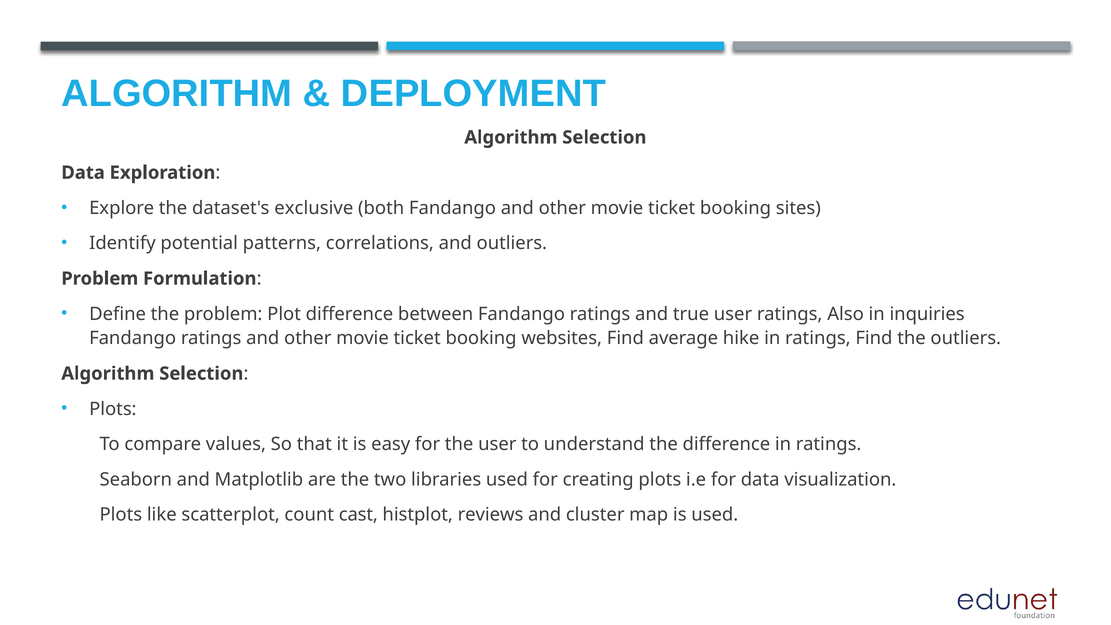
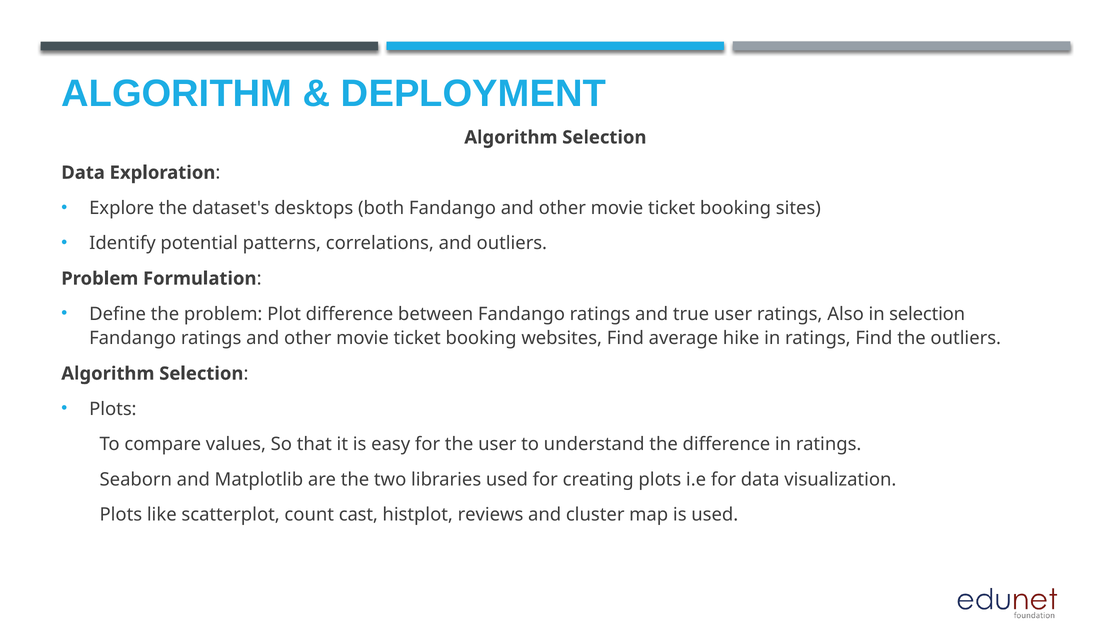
exclusive: exclusive -> desktops (314, 208)
in inquiries: inquiries -> selection (927, 314)
